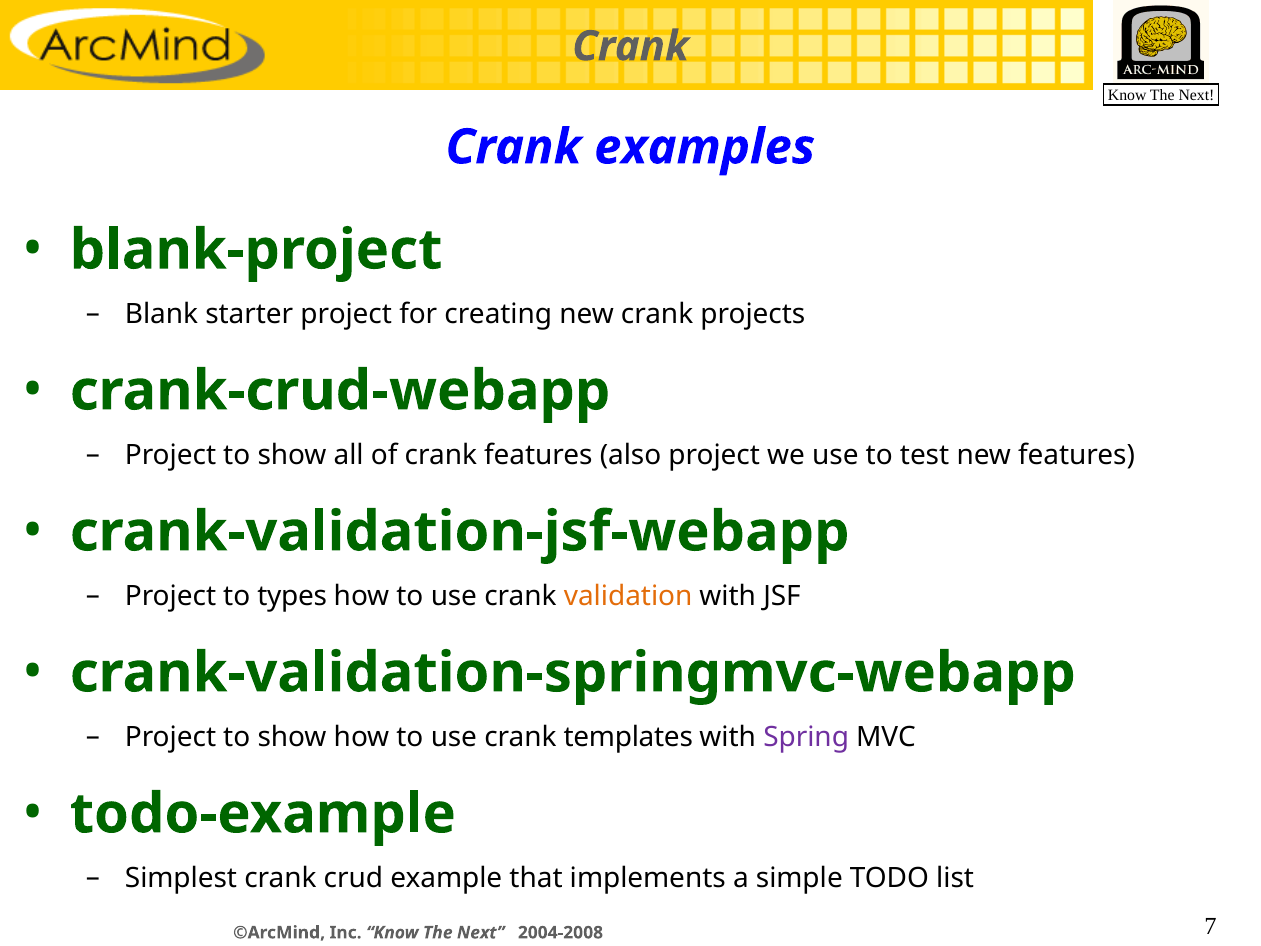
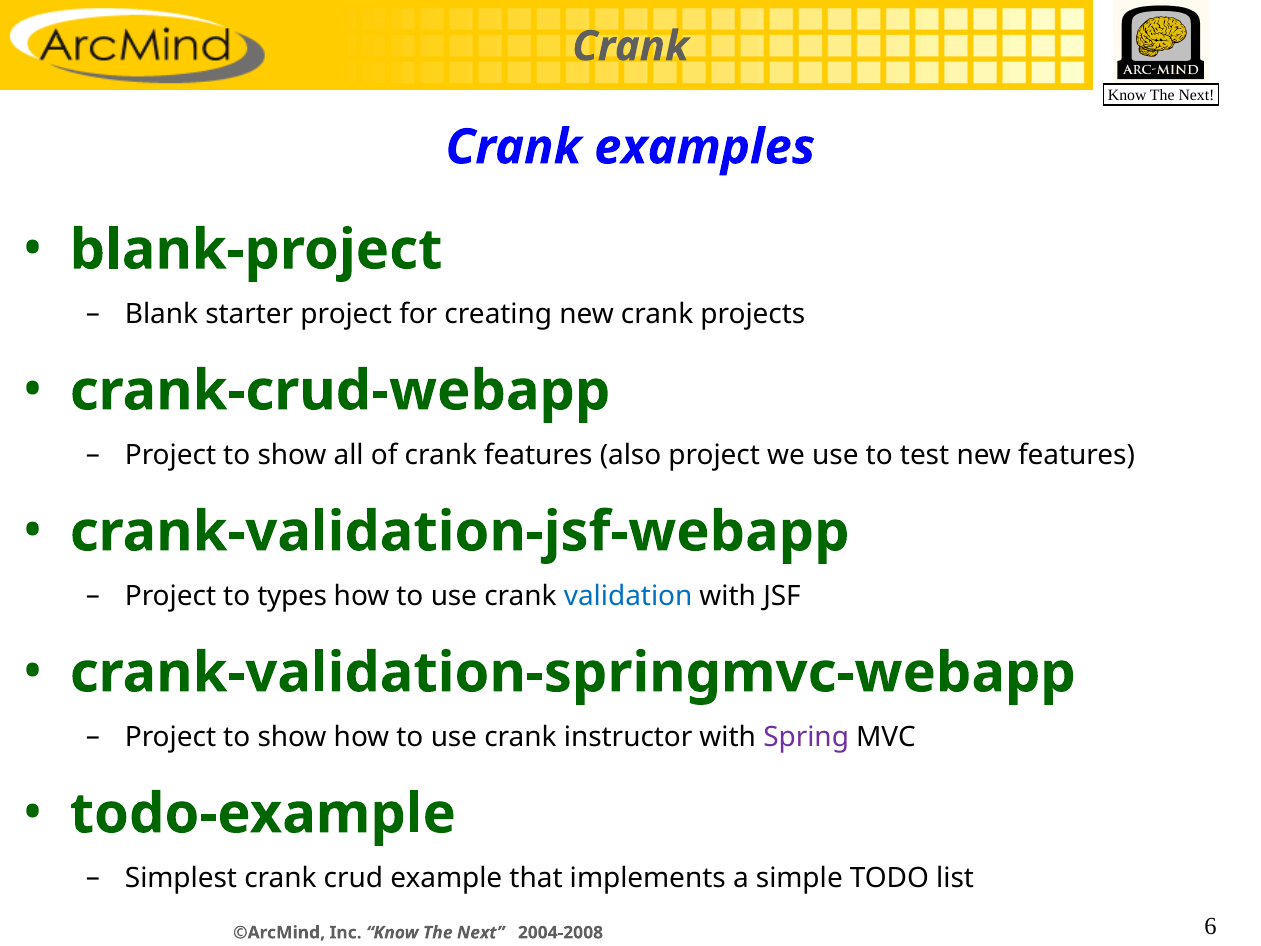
validation colour: orange -> blue (628, 596)
templates: templates -> instructor (628, 737)
7: 7 -> 6 (1211, 926)
